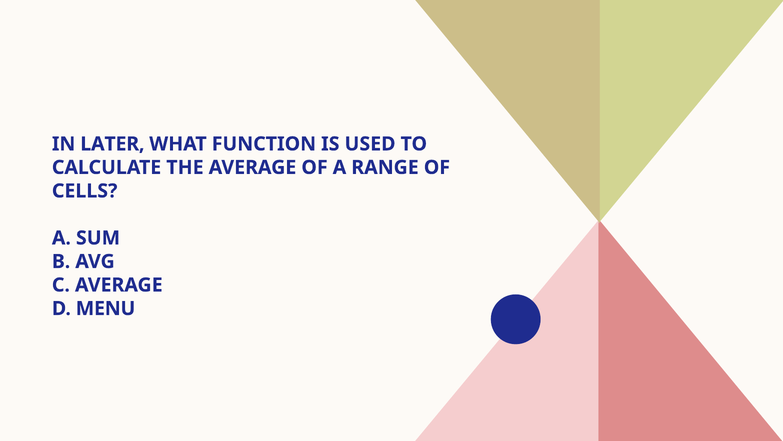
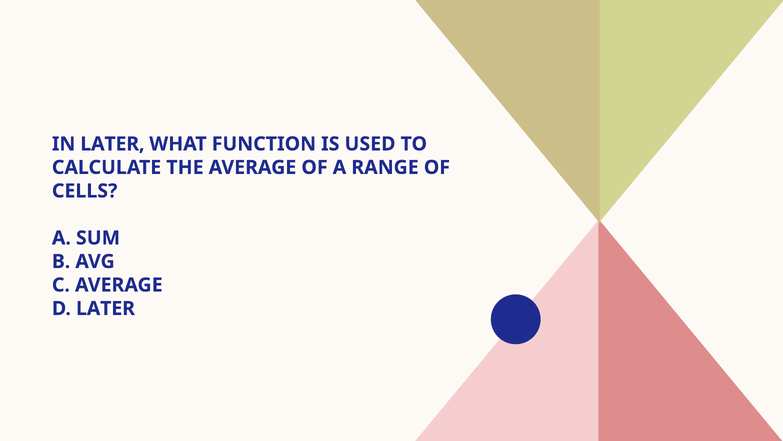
D MENU: MENU -> LATER (105, 308)
